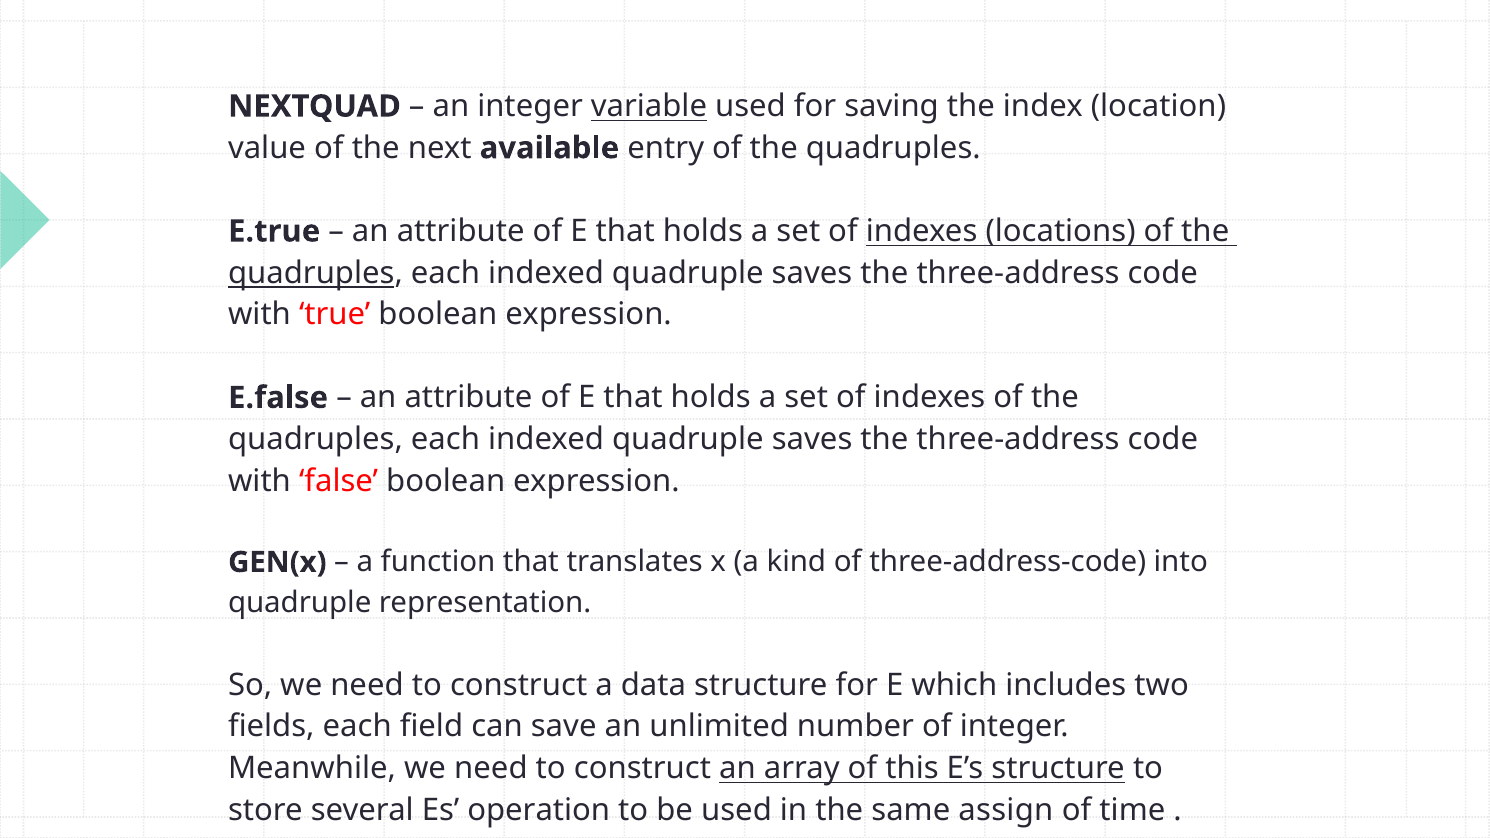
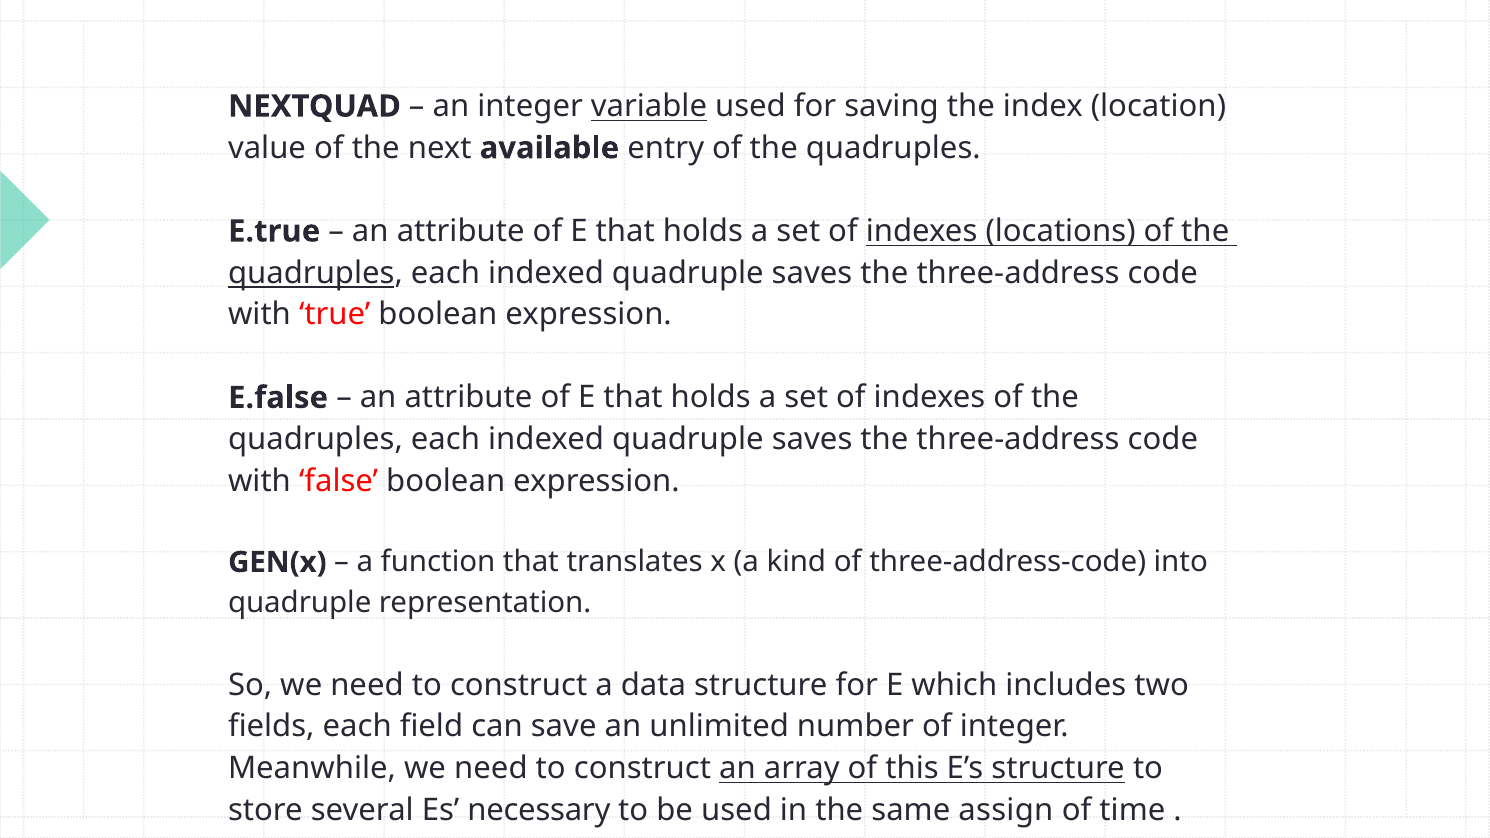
operation: operation -> necessary (539, 810)
